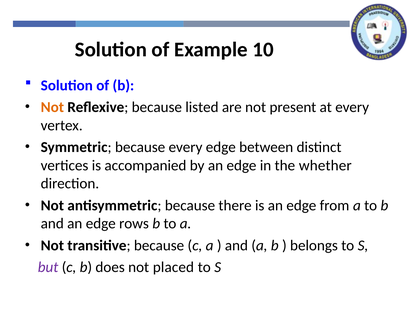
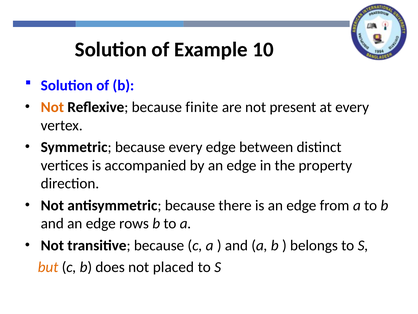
listed: listed -> finite (202, 107)
whether: whether -> property (325, 165)
but colour: purple -> orange (48, 267)
